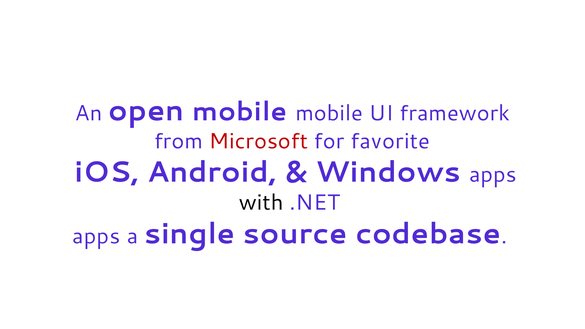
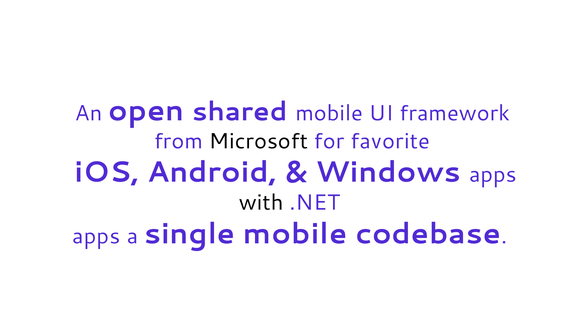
open mobile: mobile -> shared (240, 112)
Microsoft colour: red -> black (258, 141)
single source: source -> mobile (295, 234)
